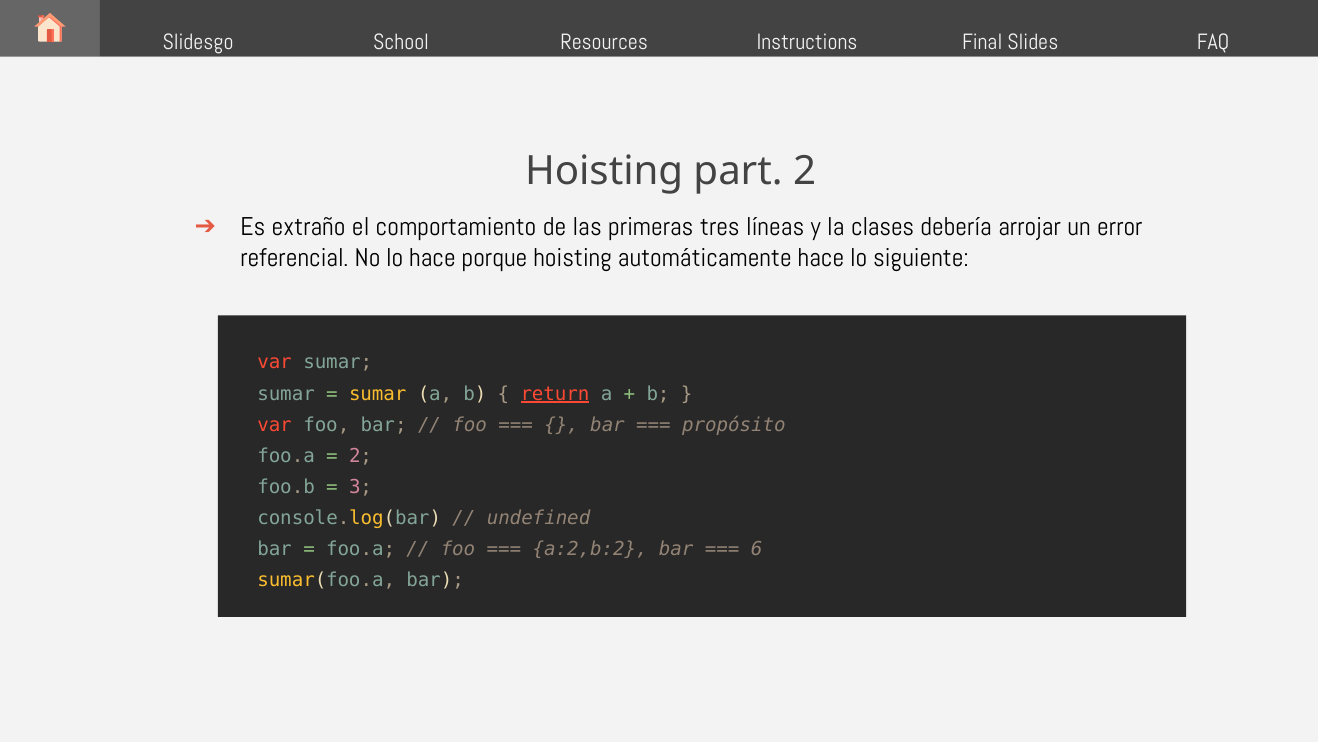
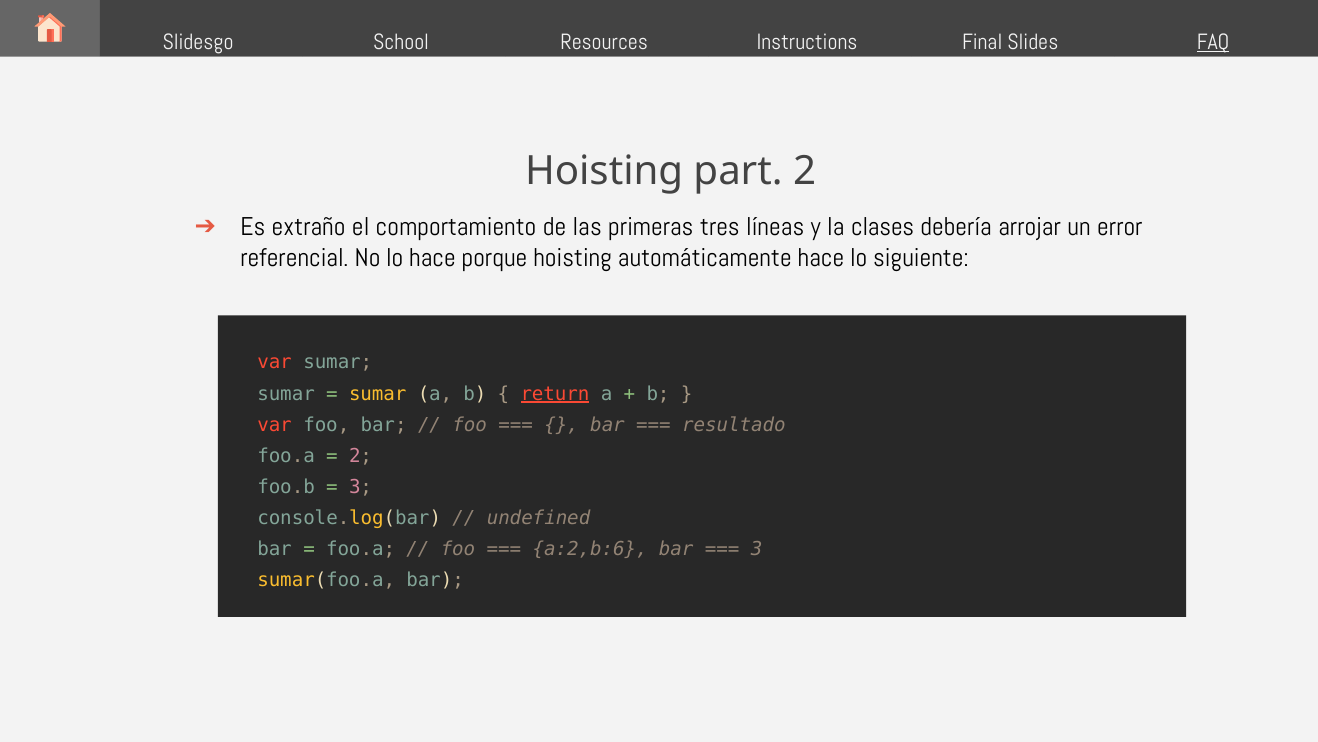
FAQ underline: none -> present (1213, 42)
propósito: propósito -> resultado (734, 425)
a:2,b:2: a:2,b:2 -> a:2,b:6 (590, 549)
6: 6 -> 3 (757, 549)
